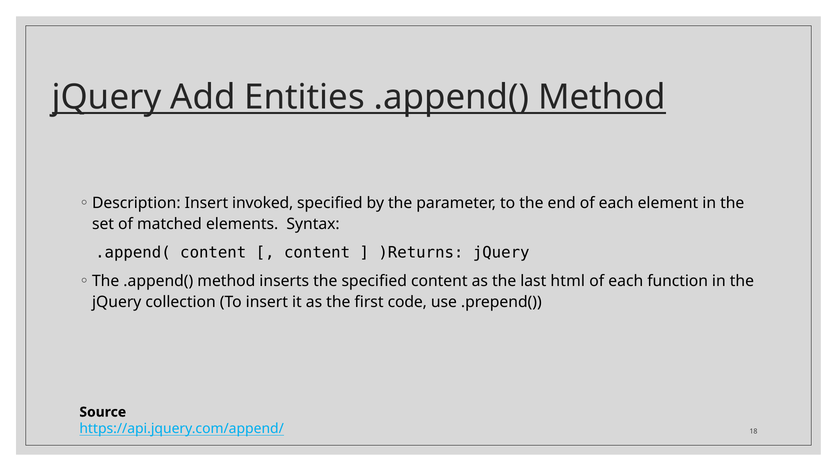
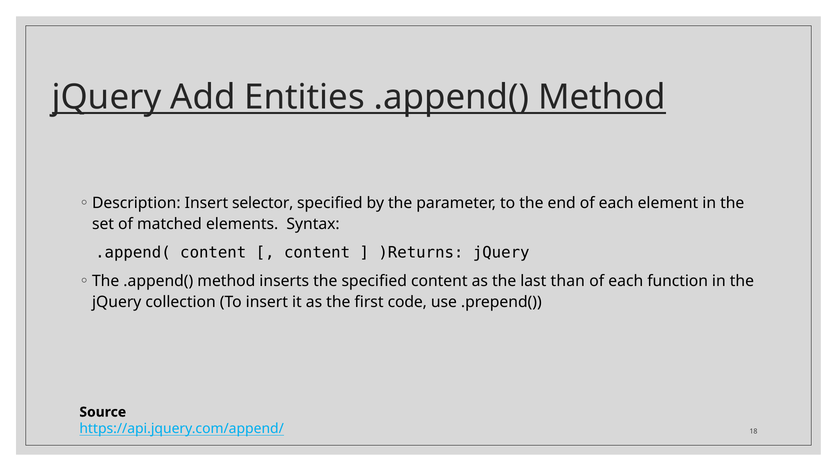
invoked: invoked -> selector (263, 203)
html: html -> than (568, 281)
